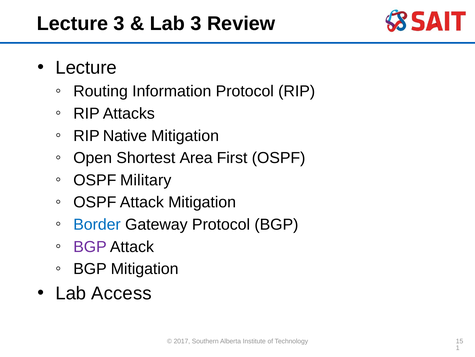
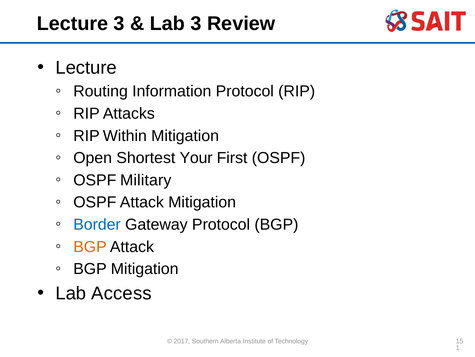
Native: Native -> Within (125, 135)
Area: Area -> Your (196, 158)
BGP colour: purple -> orange (90, 246)
